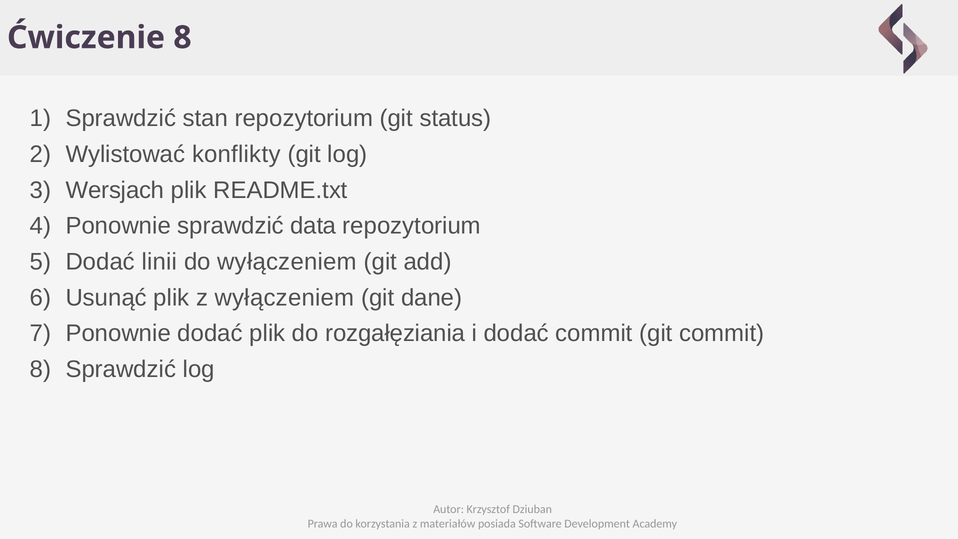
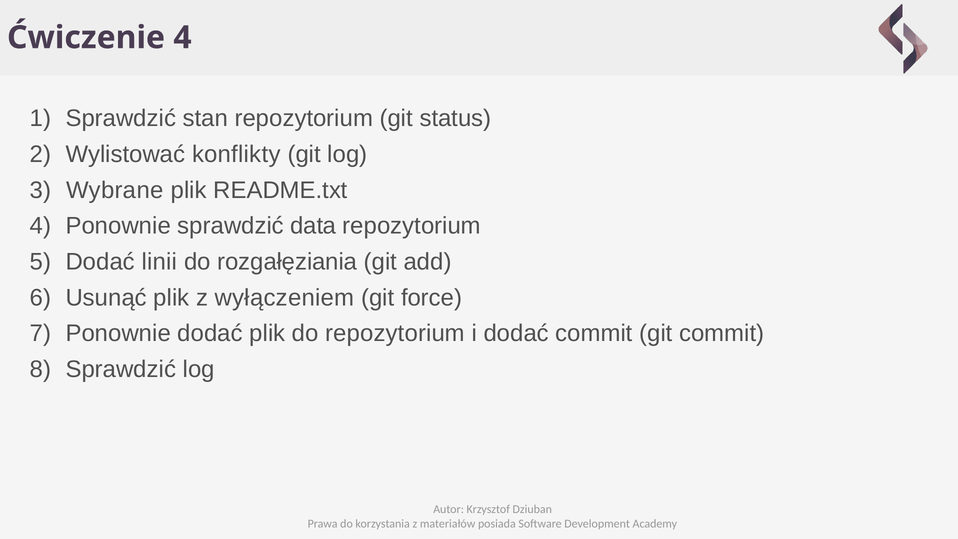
Ćwiczenie 8: 8 -> 4 (182, 38)
Wersjach: Wersjach -> Wybrane (115, 190)
do wyłączeniem: wyłączeniem -> rozgałęziania (287, 262)
dane: dane -> force (432, 298)
do rozgałęziania: rozgałęziania -> repozytorium (395, 333)
